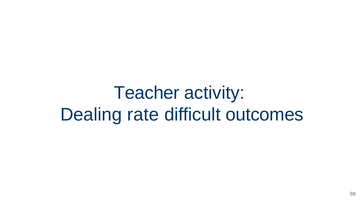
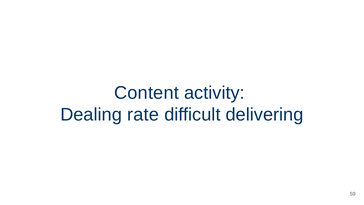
Teacher: Teacher -> Content (146, 93)
outcomes: outcomes -> delivering (265, 115)
